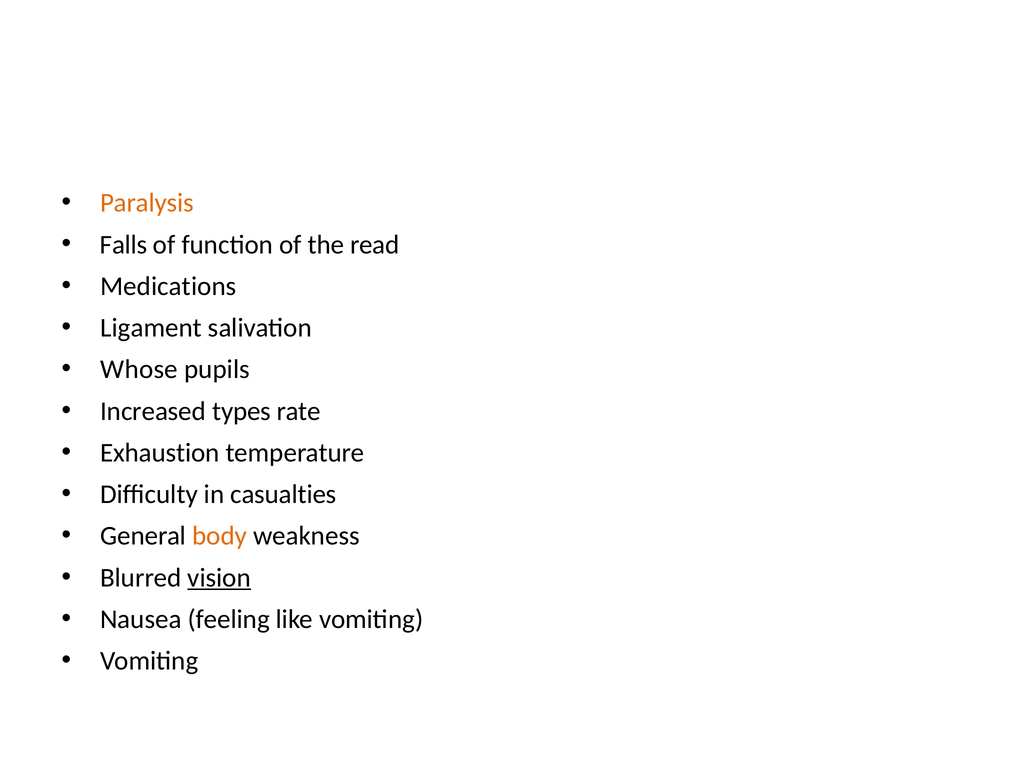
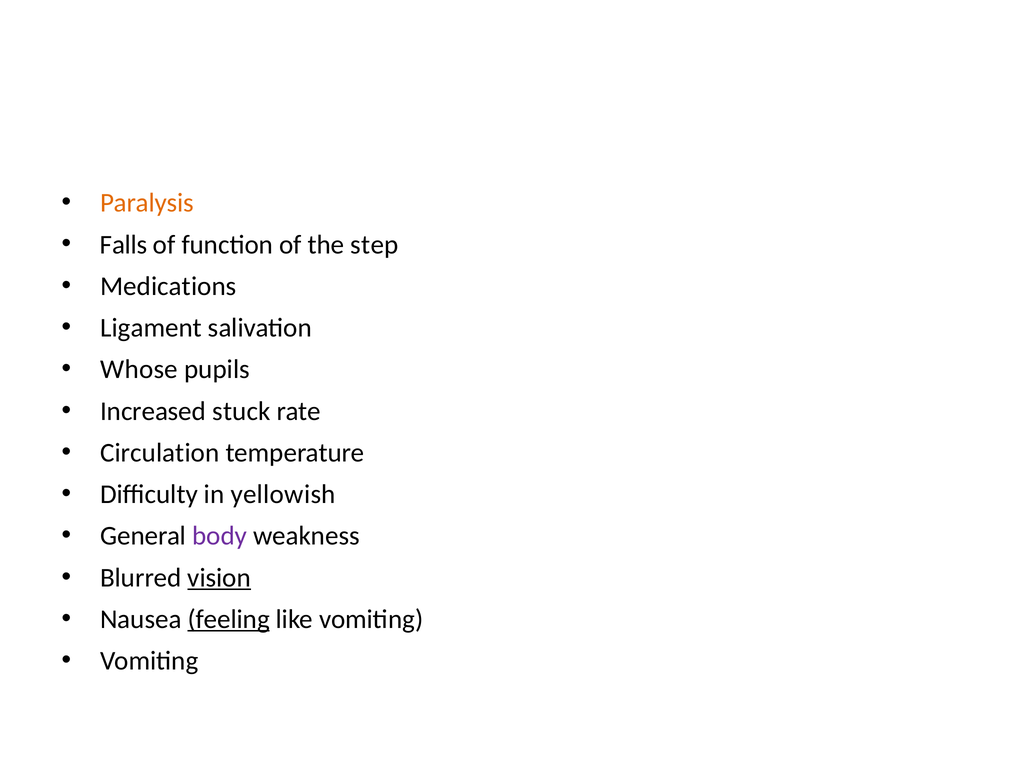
read: read -> step (374, 245)
types: types -> stuck (241, 411)
Exhaustion: Exhaustion -> Circulation (160, 453)
casualties: casualties -> yellowish (283, 495)
body colour: orange -> purple (220, 536)
feeling underline: none -> present (229, 619)
